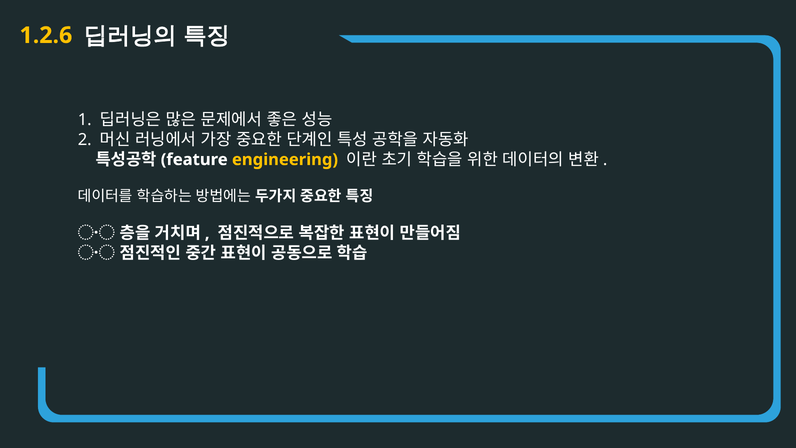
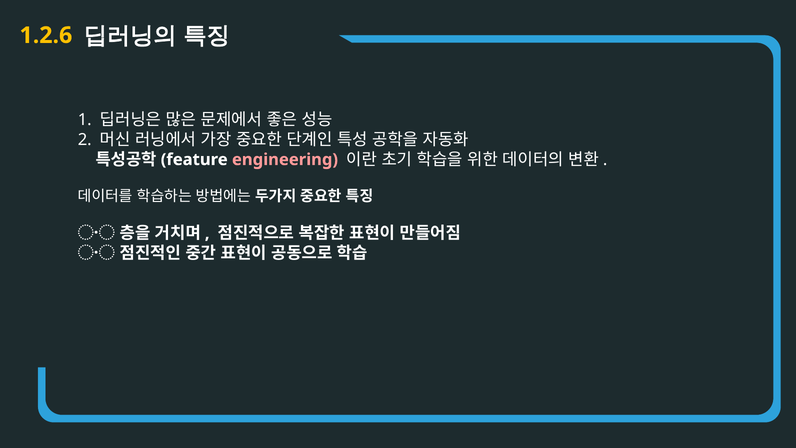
engineering colour: yellow -> pink (285, 160)
